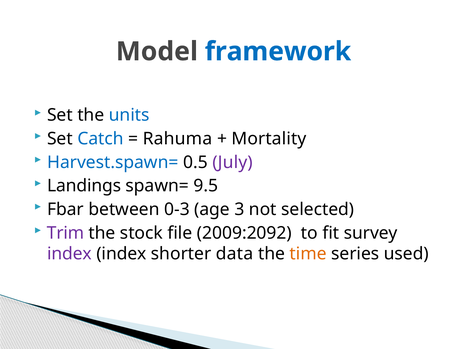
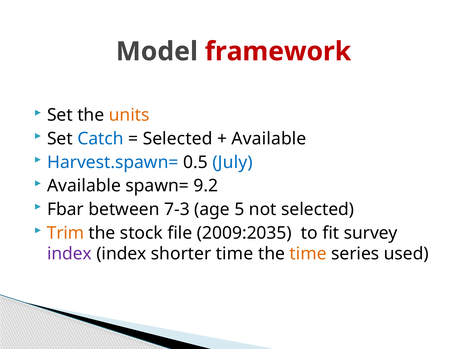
framework colour: blue -> red (278, 52)
units colour: blue -> orange (129, 115)
Rahuma: Rahuma -> Selected (178, 139)
Mortality: Mortality -> Available (269, 139)
July colour: purple -> blue (233, 163)
Landings: Landings -> Available (84, 186)
9.5: 9.5 -> 9.2 (206, 186)
0-3: 0-3 -> 7-3 (177, 210)
3: 3 -> 5 (239, 210)
Trim colour: purple -> orange (66, 233)
2009:2092: 2009:2092 -> 2009:2035 (244, 233)
shorter data: data -> time (235, 254)
